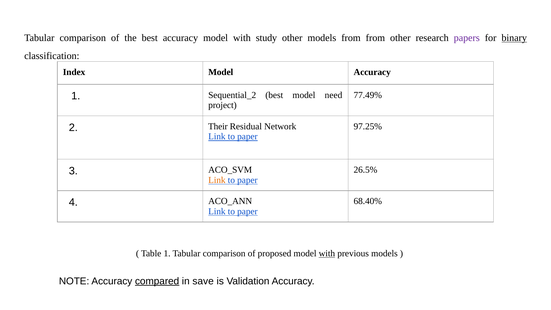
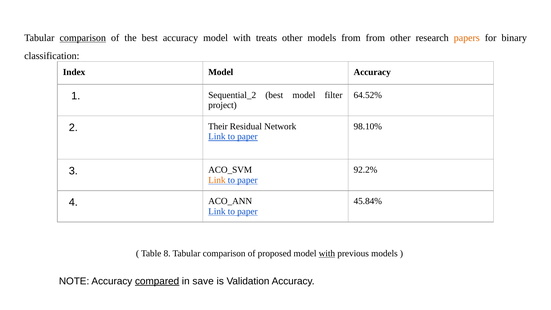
comparison underline: none -> present (83, 38)
study: study -> treats (266, 38)
papers colour: purple -> orange (467, 38)
binary underline: present -> none (514, 38)
77.49%: 77.49% -> 64.52% (368, 95)
need: need -> filter (334, 95)
97.25%: 97.25% -> 98.10% (368, 126)
26.5%: 26.5% -> 92.2% (366, 170)
68.40%: 68.40% -> 45.84% (368, 201)
Table 1: 1 -> 8 (167, 253)
